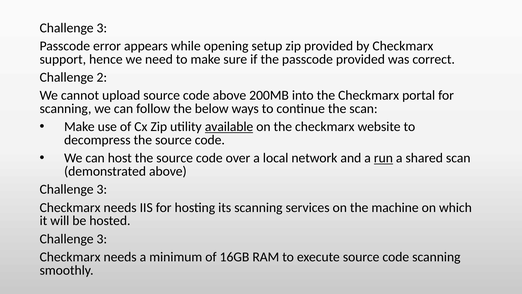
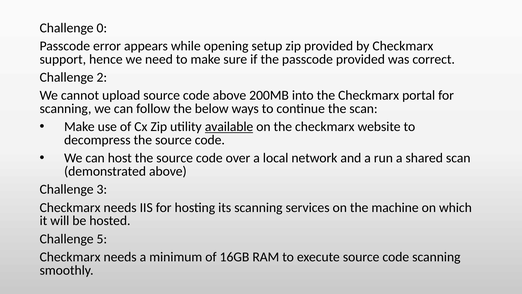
3: 3 -> 0 (102, 28)
run underline: present -> none (383, 158)
3: 3 -> 5 (102, 239)
